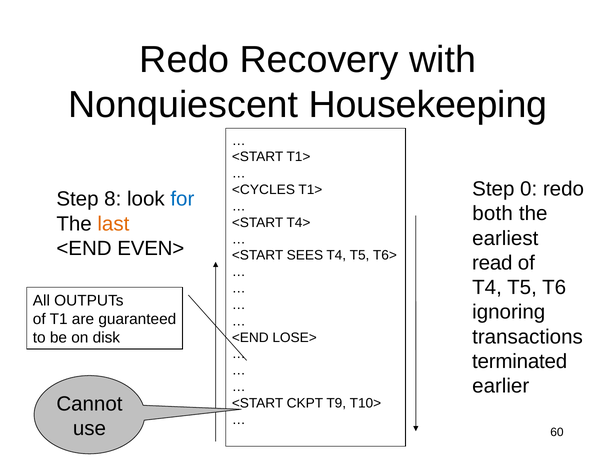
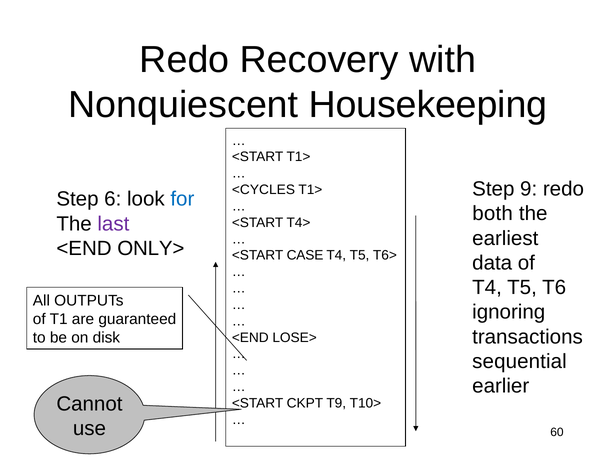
0: 0 -> 9 (529, 189)
8: 8 -> 6 (113, 199)
last colour: orange -> purple (113, 224)
EVEN>: EVEN> -> ONLY> (151, 248)
SEES: SEES -> CASE (305, 255)
read: read -> data (492, 263)
terminated: terminated -> sequential (520, 361)
